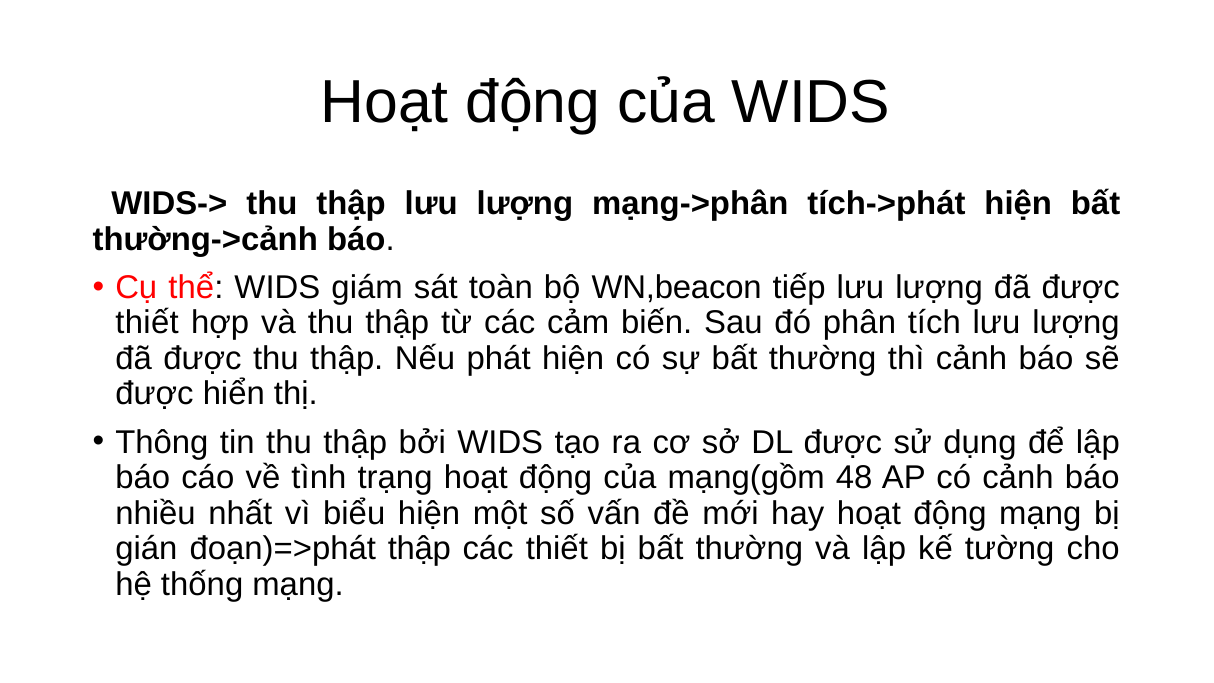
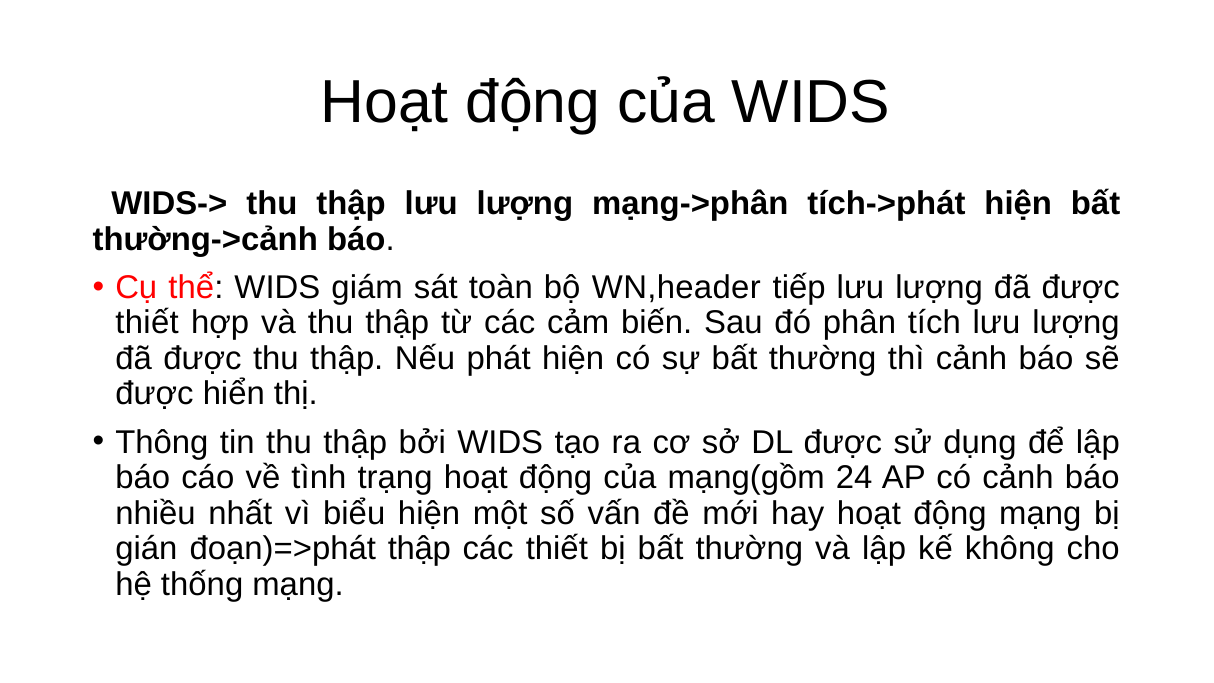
WN,beacon: WN,beacon -> WN,header (676, 288)
48: 48 -> 24 (854, 478)
tường: tường -> không (1010, 549)
